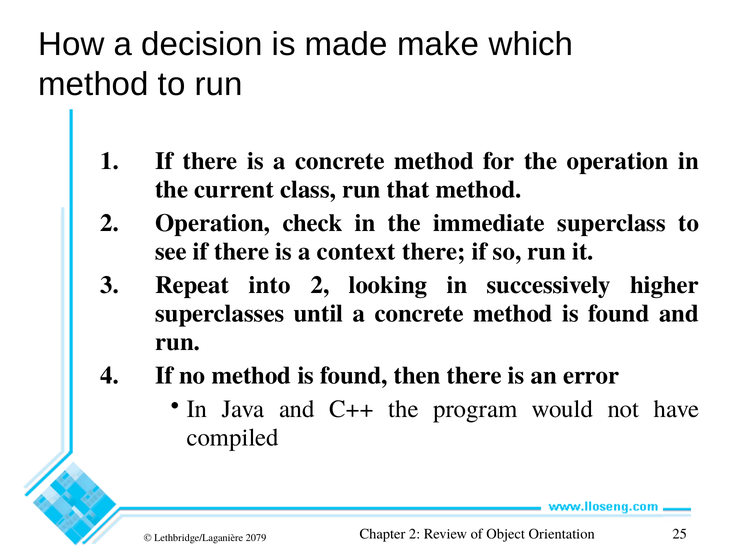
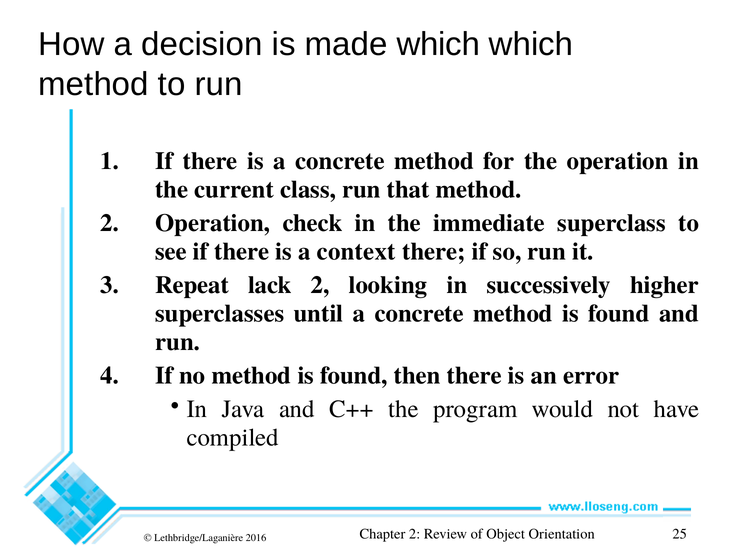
made make: make -> which (438, 44)
into: into -> lack (270, 285)
2079: 2079 -> 2016 (256, 538)
